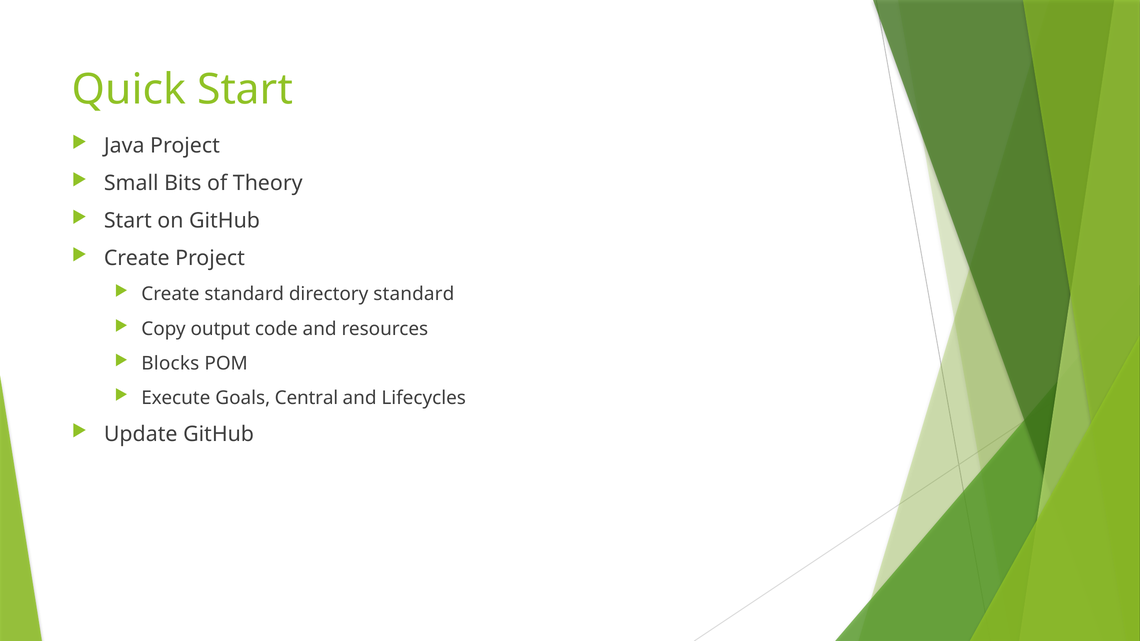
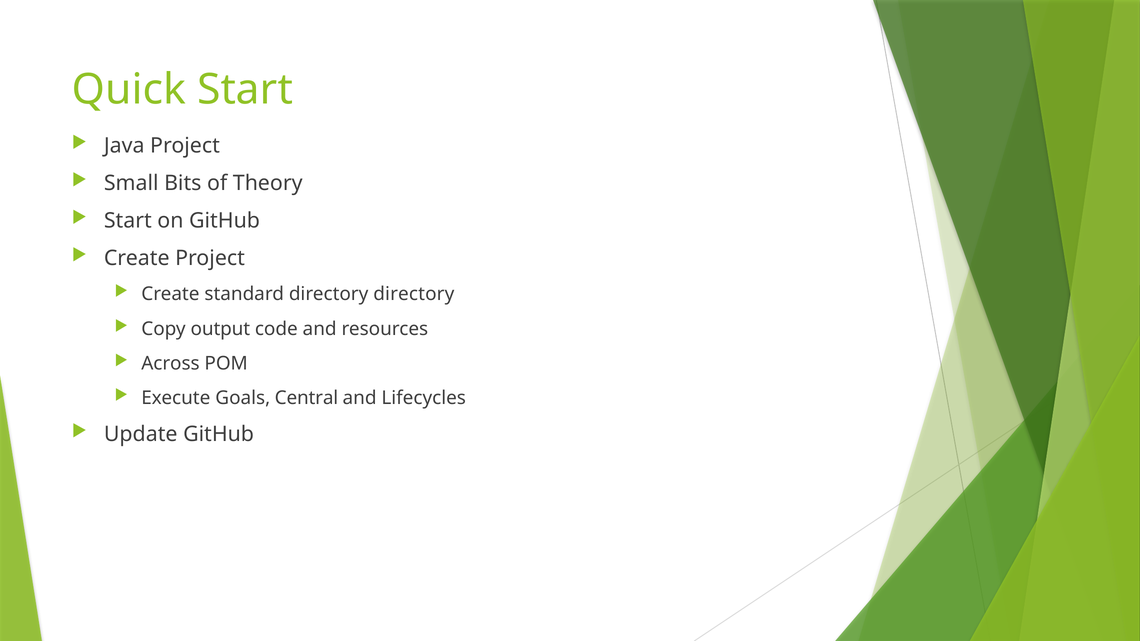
directory standard: standard -> directory (414, 294)
Blocks: Blocks -> Across (170, 364)
